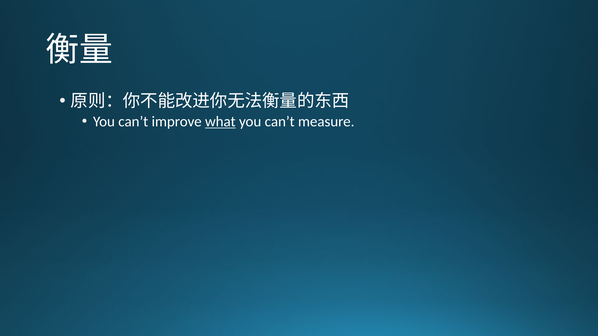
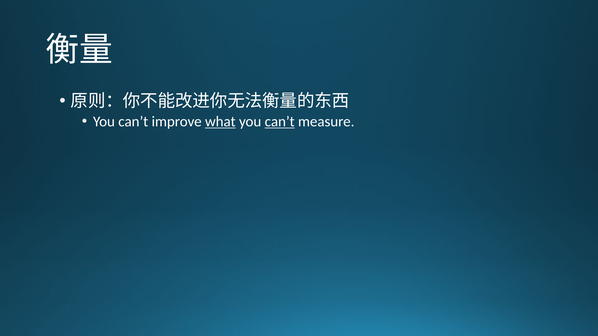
can’t underline: none -> present (280, 122)
